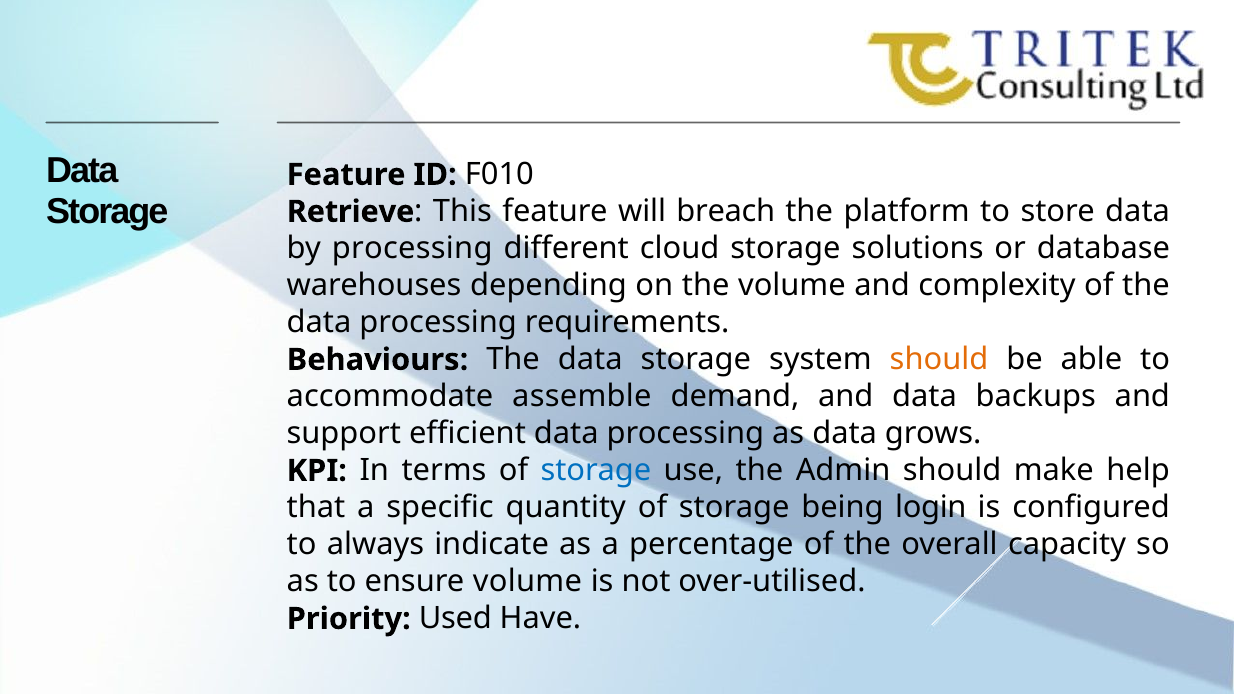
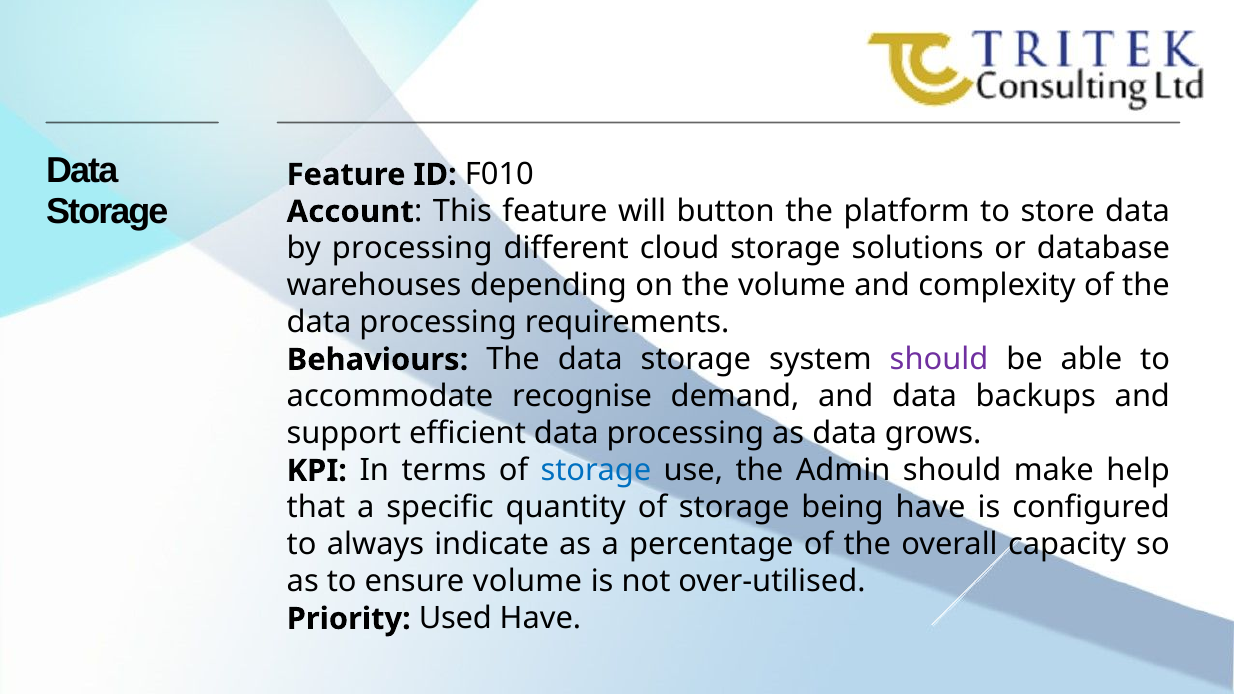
Retrieve: Retrieve -> Account (350, 212)
breach: breach -> button (726, 212)
should colour: orange -> purple (939, 360)
assemble: assemble -> recognise (582, 397)
being login: login -> have (931, 508)
